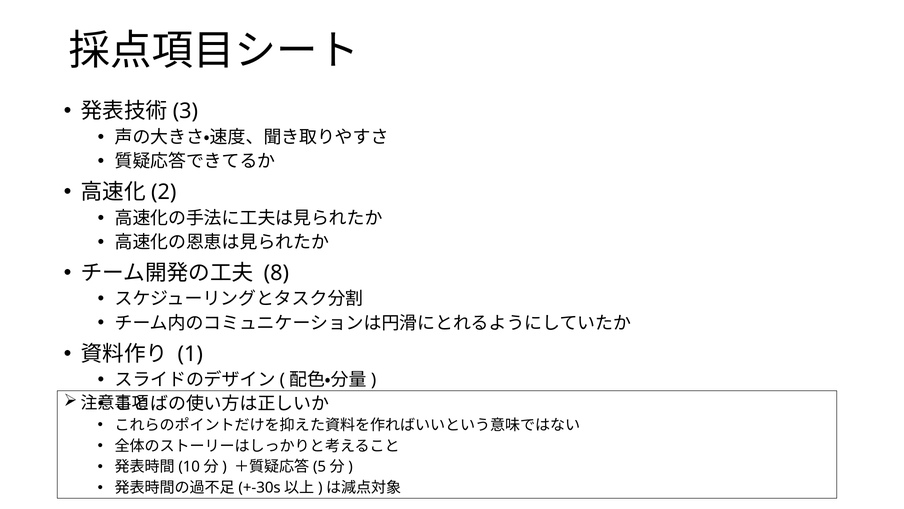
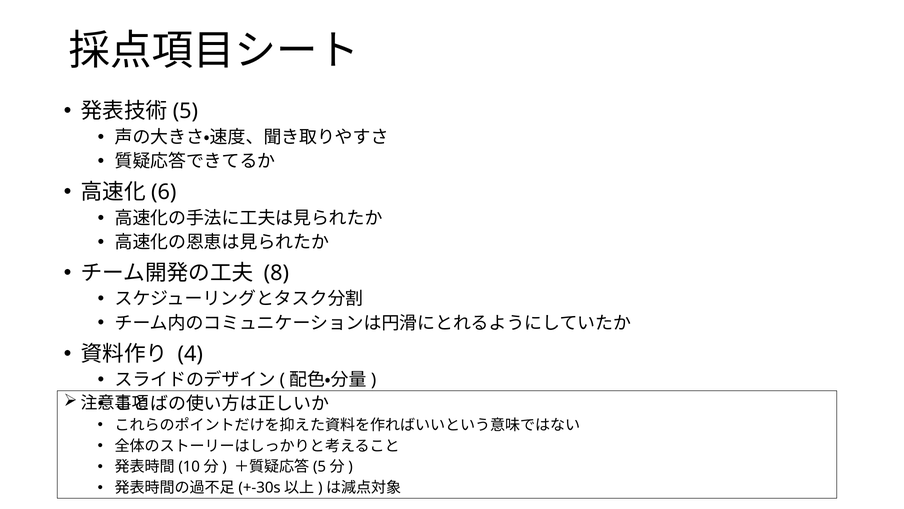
3: 3 -> 5 (185, 111)
2: 2 -> 6 (164, 192)
1: 1 -> 4 (190, 354)
